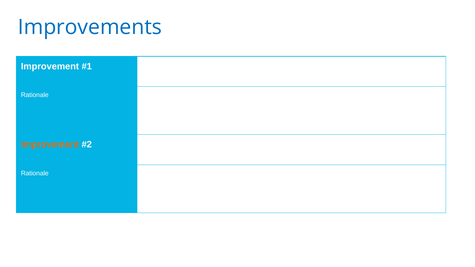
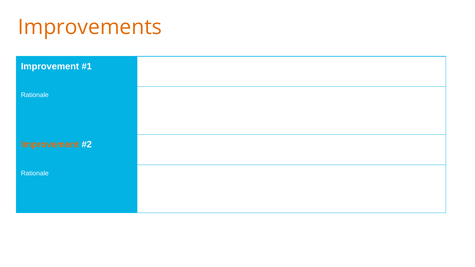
Improvements colour: blue -> orange (90, 27)
